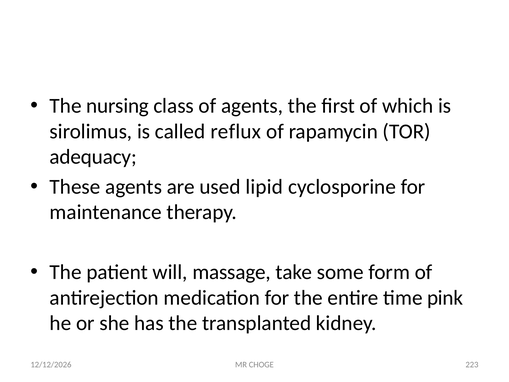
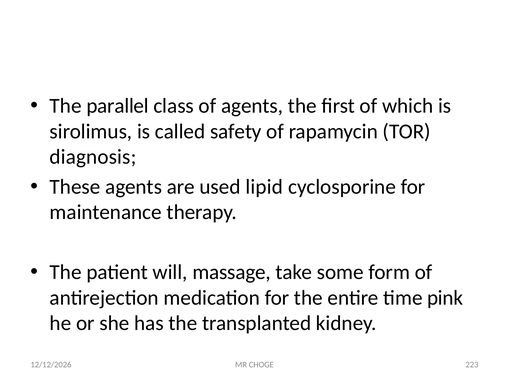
nursing: nursing -> parallel (118, 106)
reflux: reflux -> safety (236, 131)
adequacy: adequacy -> diagnosis (93, 157)
